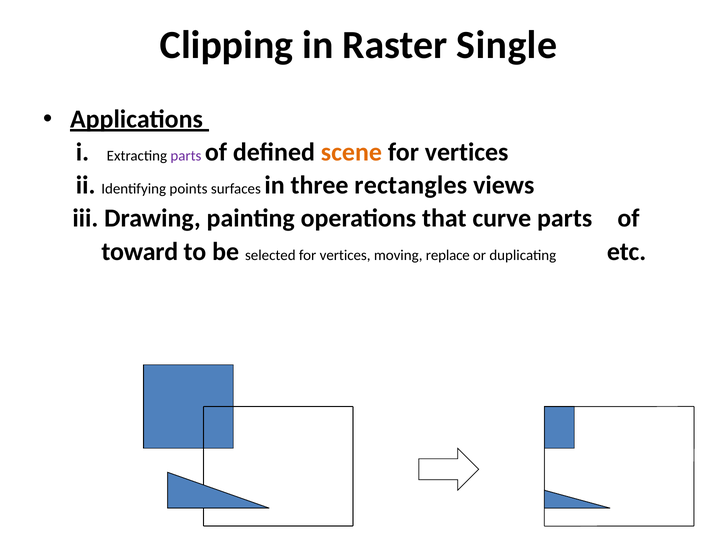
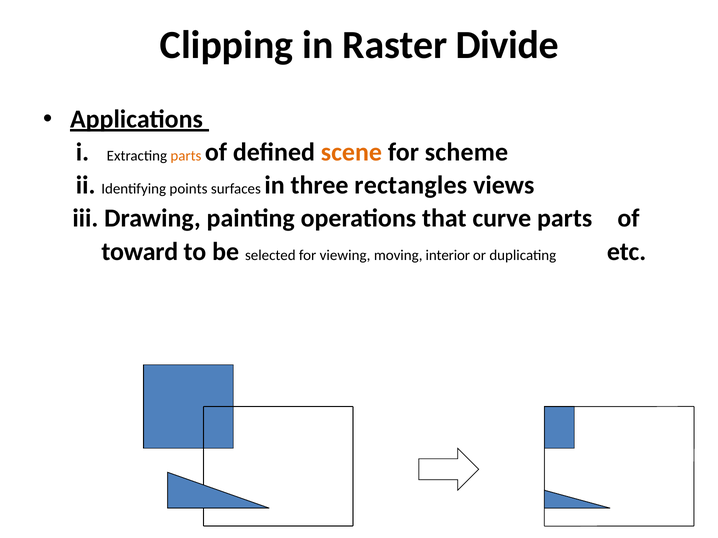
Single: Single -> Divide (507, 45)
parts colour: purple -> orange (186, 156)
vertices: vertices -> scheme (466, 152)
selected for vertices: vertices -> viewing (345, 255)
replace: replace -> interior (448, 255)
